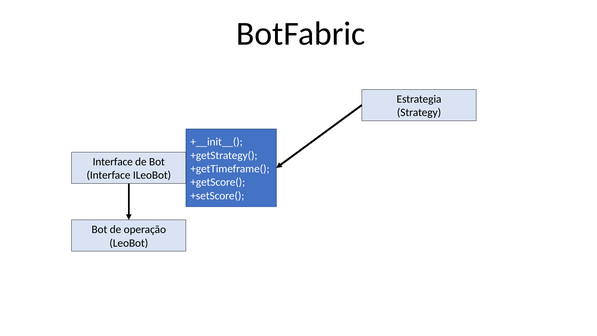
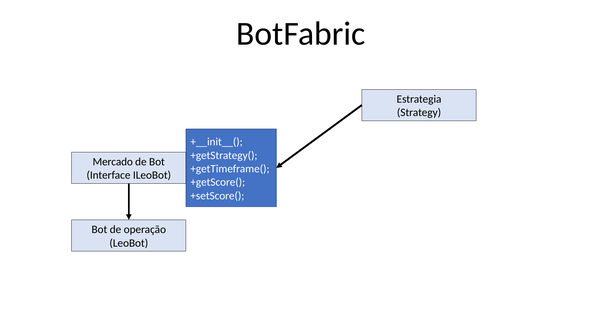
Interface: Interface -> Mercado (113, 162)
